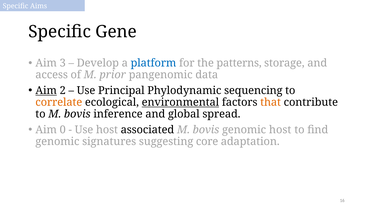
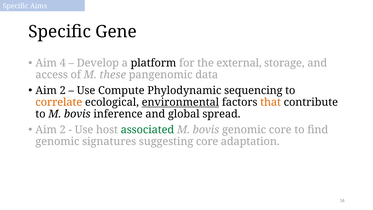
3: 3 -> 4 (63, 63)
platform colour: blue -> black (153, 63)
patterns: patterns -> external (239, 63)
prior: prior -> these (113, 75)
Aim underline: present -> none (46, 90)
Principal: Principal -> Compute (121, 90)
0: 0 -> 2 (63, 130)
associated colour: black -> green (147, 130)
genomic host: host -> core (280, 130)
